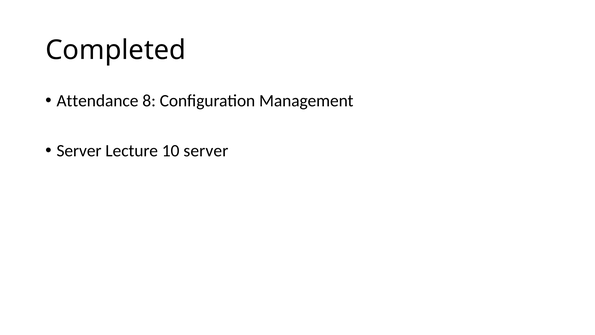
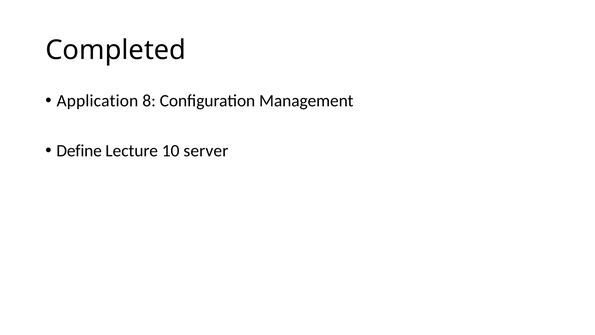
Attendance: Attendance -> Application (97, 101)
Server: Server -> Define (79, 150)
